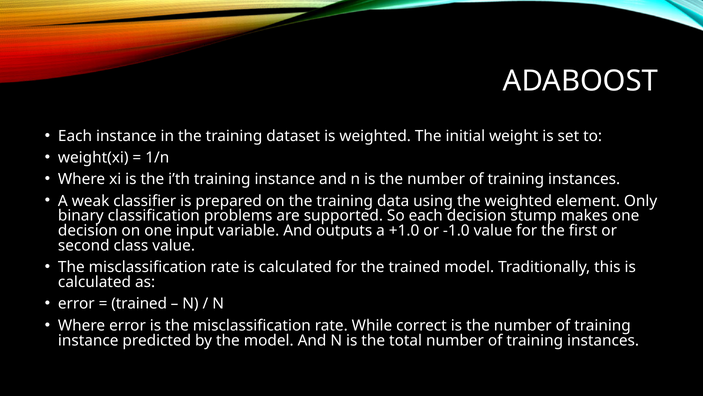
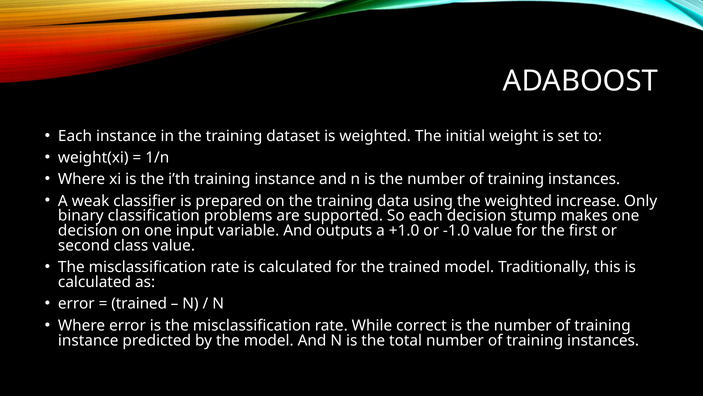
element: element -> increase (588, 201)
